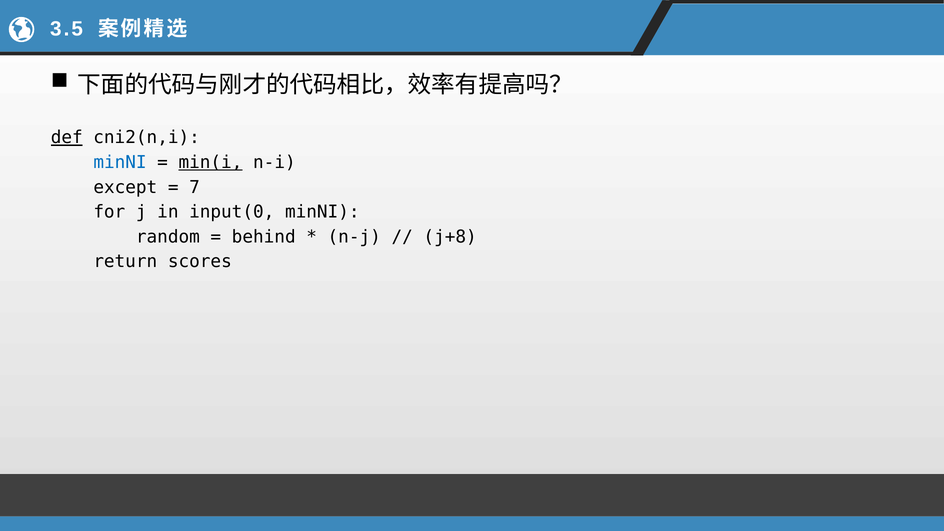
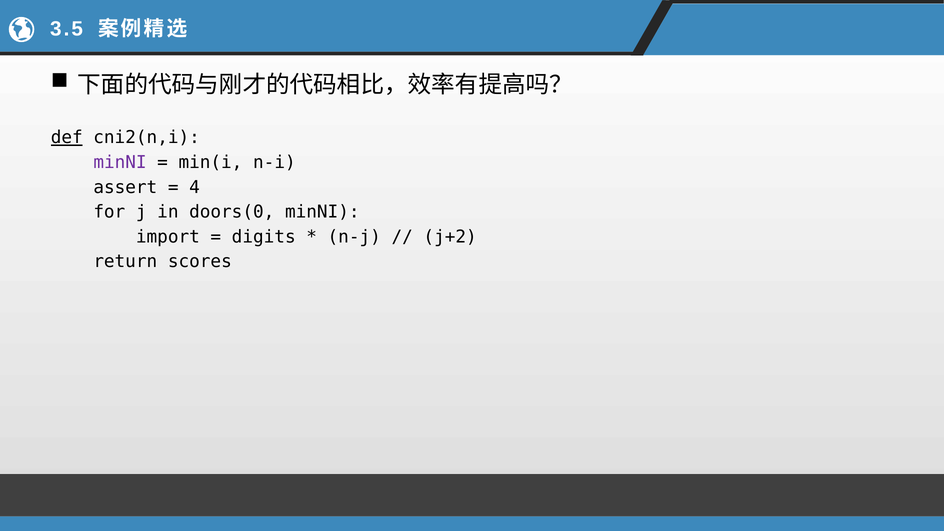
minNI colour: blue -> purple (120, 162)
min(i underline: present -> none (210, 162)
except: except -> assert (125, 187)
7: 7 -> 4 (194, 187)
input(0: input(0 -> doors(0 (232, 212)
random: random -> import (168, 237)
behind: behind -> digits (264, 237)
j+8: j+8 -> j+2 (450, 237)
